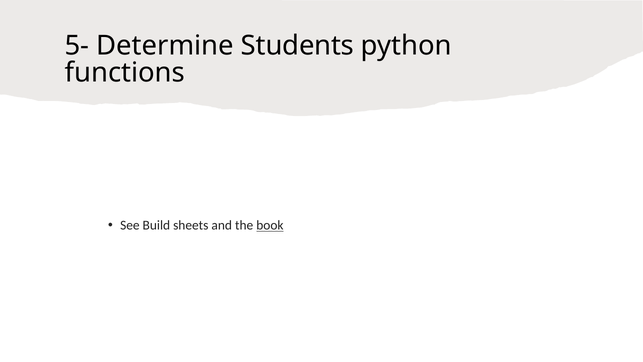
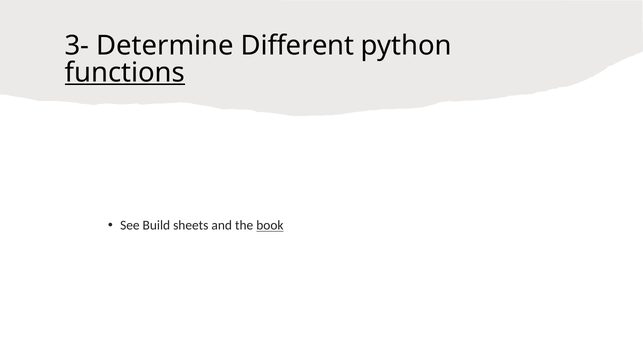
5-: 5- -> 3- (77, 46)
Students: Students -> Different (298, 46)
functions underline: none -> present (125, 73)
